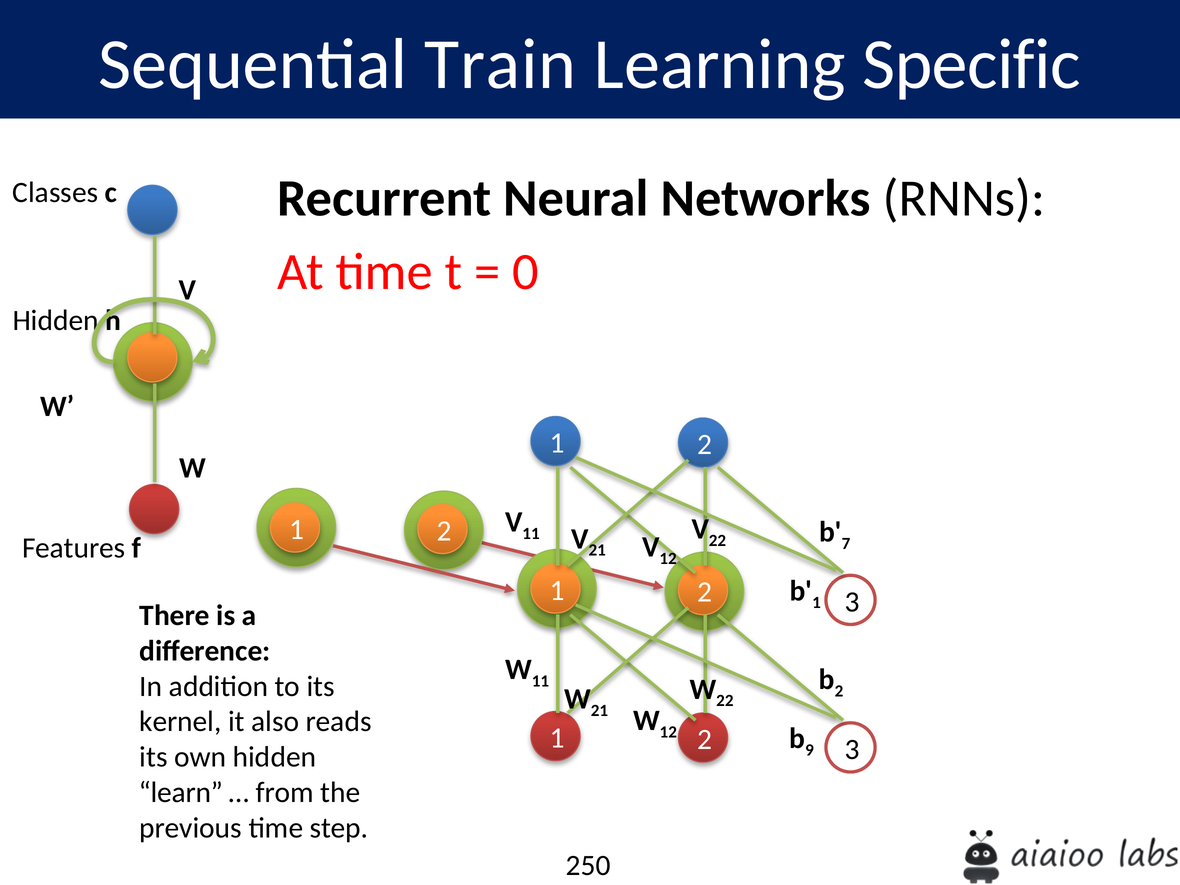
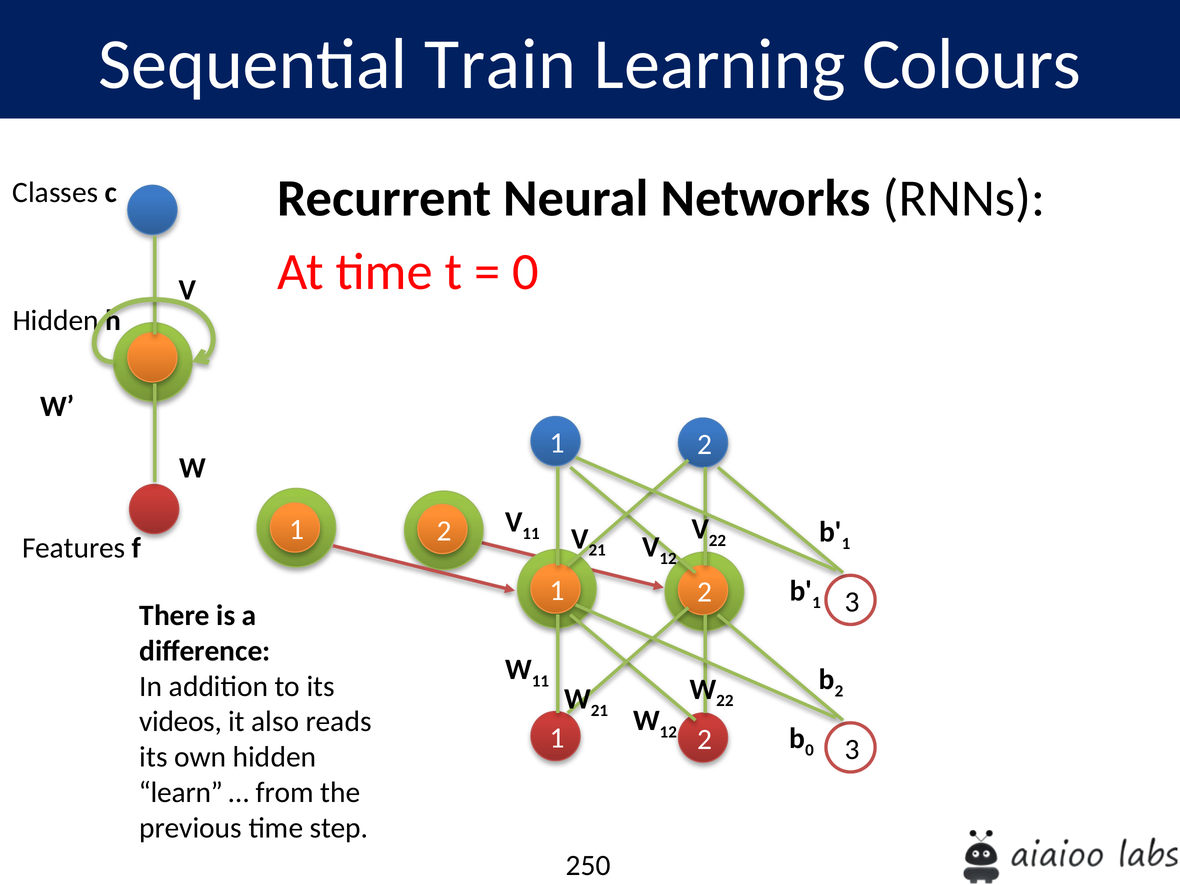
Specific: Specific -> Colours (971, 64)
7: 7 -> 1 (846, 544)
kernel: kernel -> videos (181, 722)
9: 9 -> 0 (810, 750)
